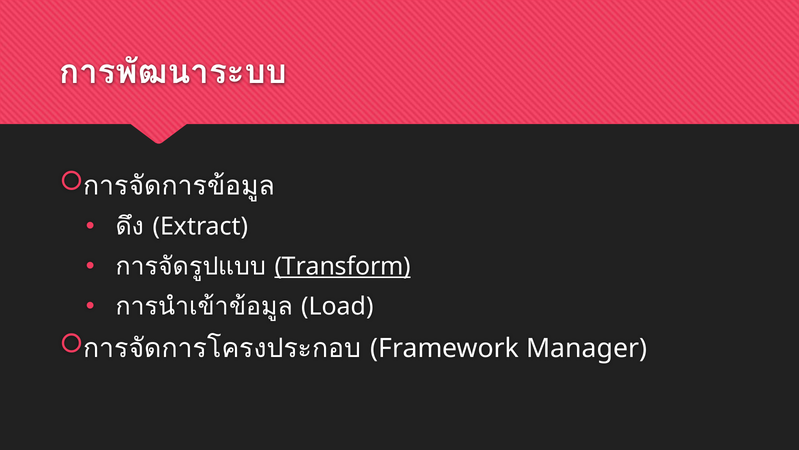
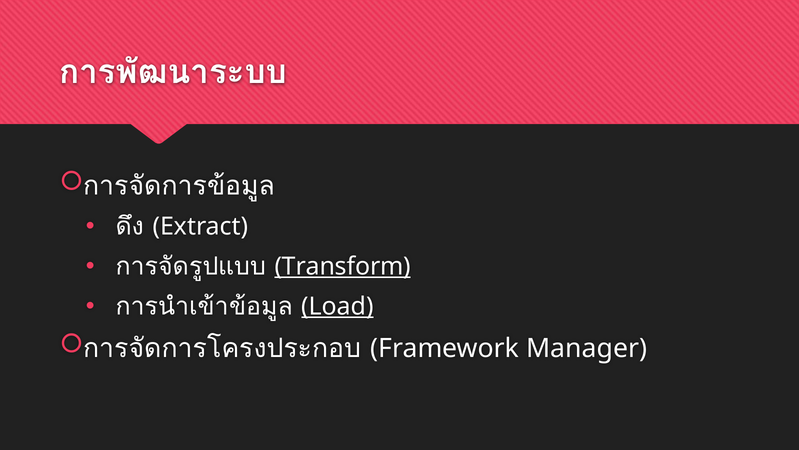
Load underline: none -> present (337, 306)
